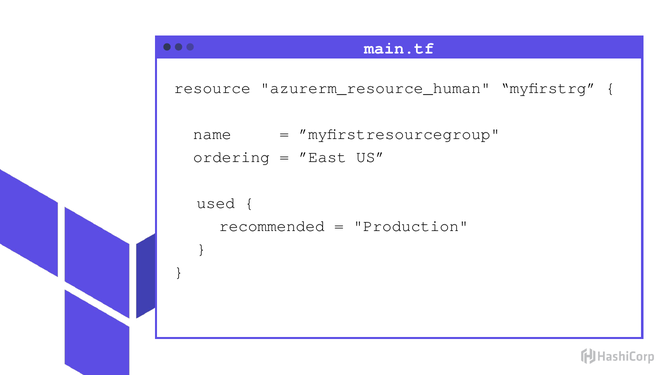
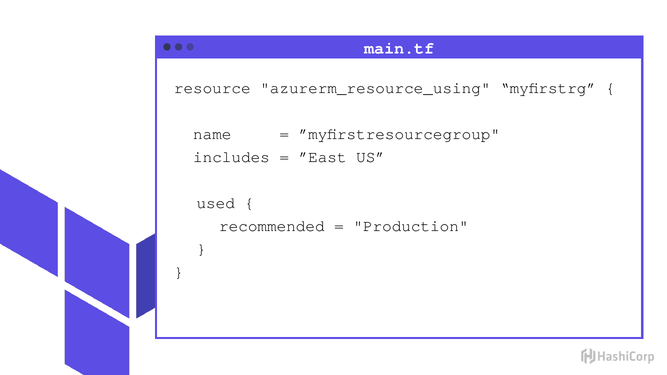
azurerm_resource_human: azurerm_resource_human -> azurerm_resource_using (375, 88)
ordering: ordering -> includes (231, 157)
